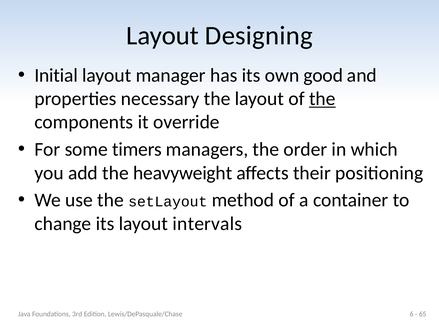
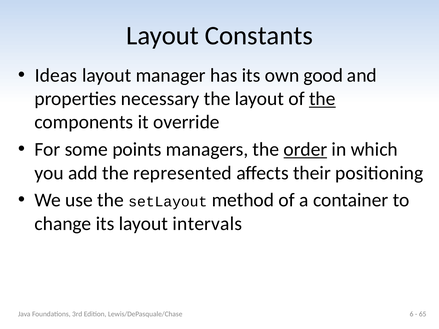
Designing: Designing -> Constants (259, 36)
Initial: Initial -> Ideas (56, 75)
timers: timers -> points (137, 150)
order underline: none -> present (305, 150)
heavyweight: heavyweight -> represented (183, 173)
